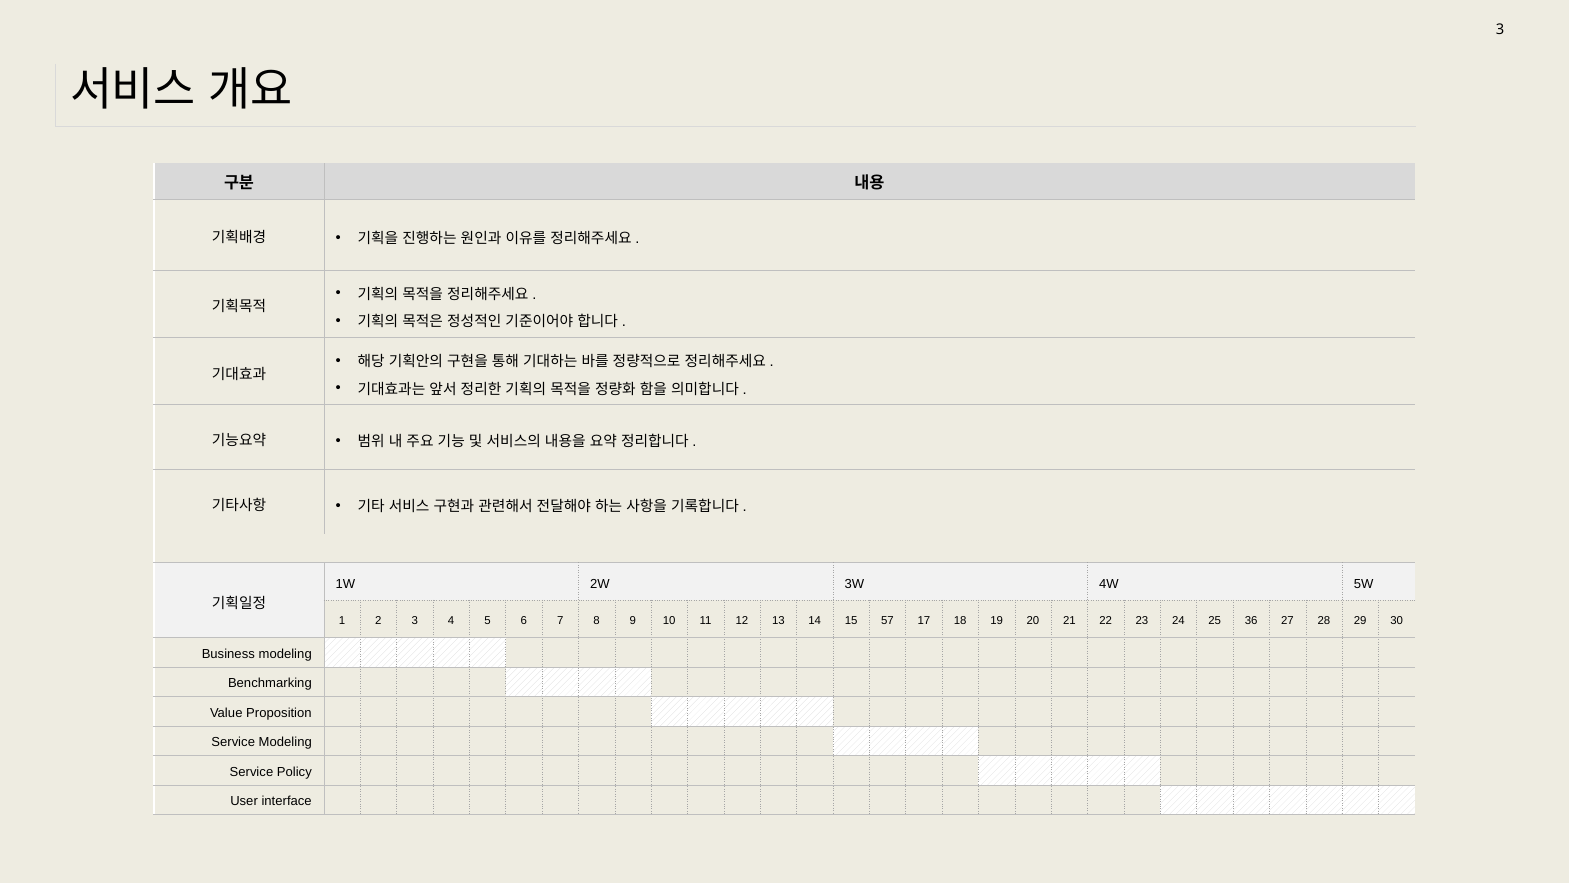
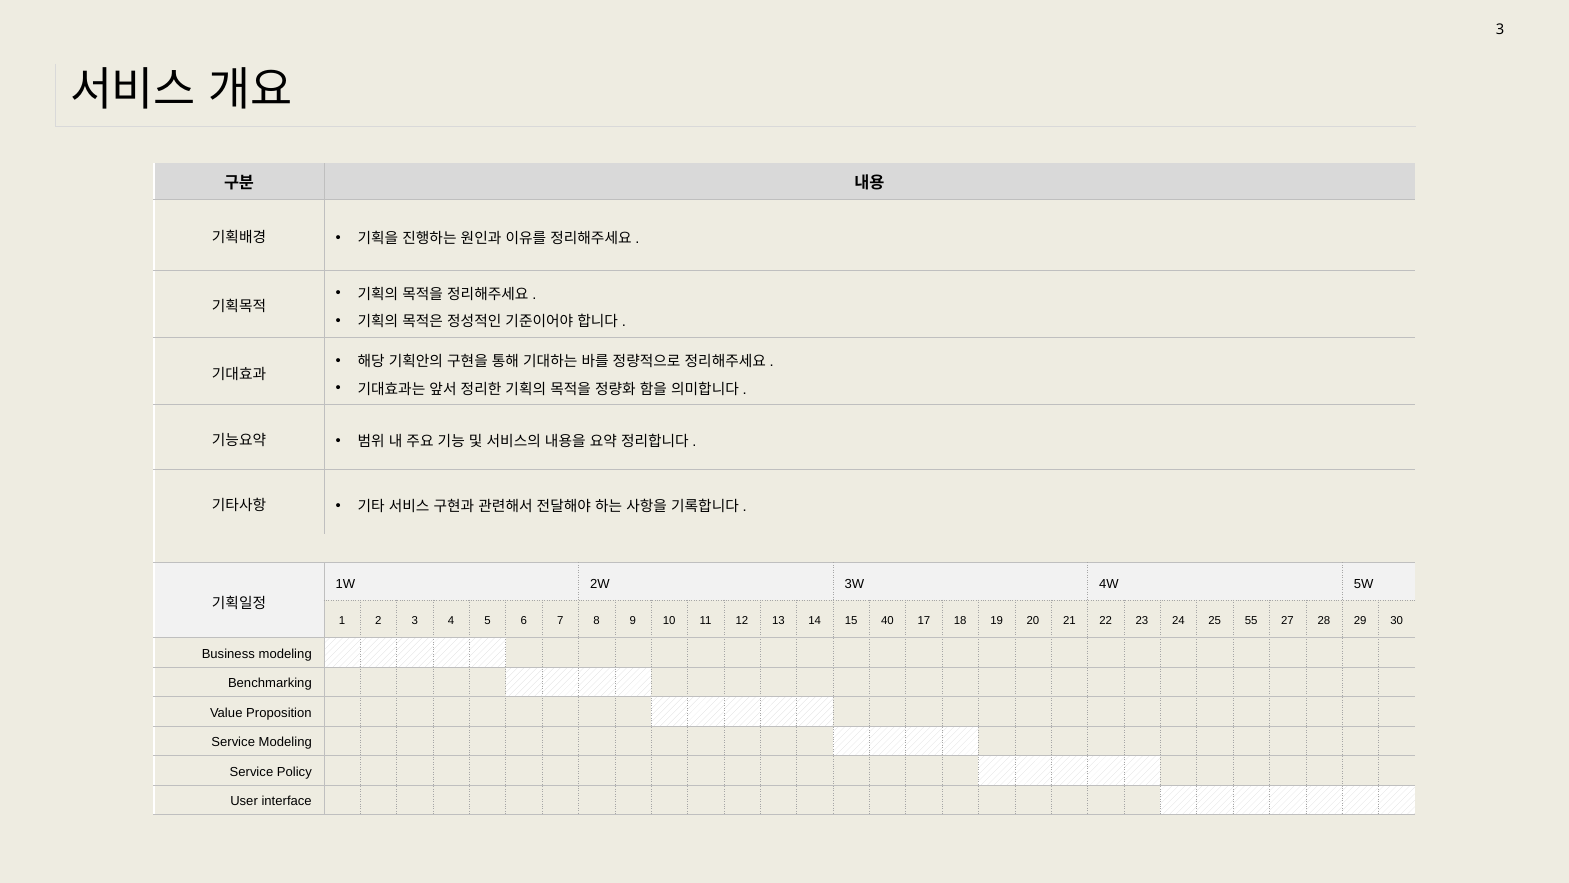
57: 57 -> 40 (888, 621)
36: 36 -> 55 (1251, 621)
